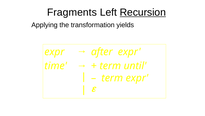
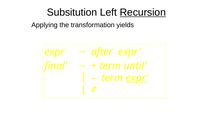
Fragments: Fragments -> Subsitution (72, 12)
time: time -> final (56, 65)
expr underline: none -> present (137, 78)
